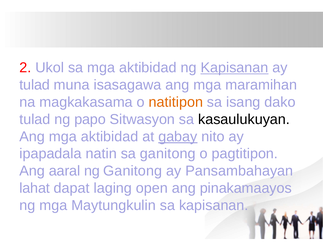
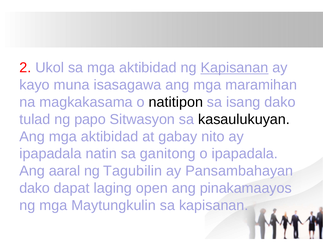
tulad: tulad -> kayo (35, 85)
natitipon colour: orange -> black (176, 102)
gabay underline: present -> none (178, 137)
o pagtitipon: pagtitipon -> ipapadala (245, 154)
ng Ganitong: Ganitong -> Tagubilin (133, 171)
lahat: lahat -> dako (35, 188)
